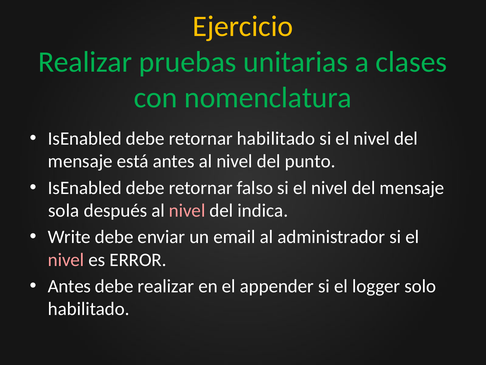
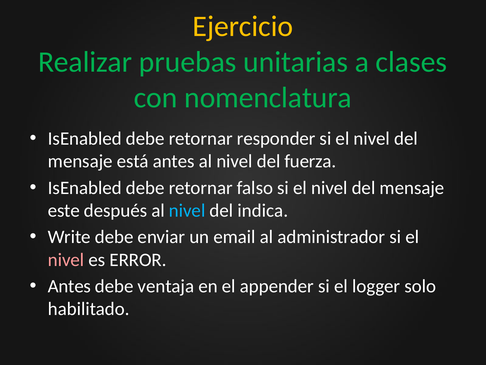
retornar habilitado: habilitado -> responder (276, 138)
punto: punto -> fuerza (310, 161)
sola: sola -> este (64, 210)
nivel colour: pink -> light blue (187, 210)
debe realizar: realizar -> ventaja (166, 286)
